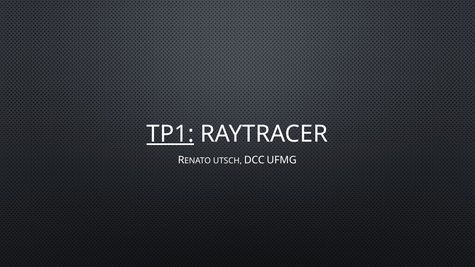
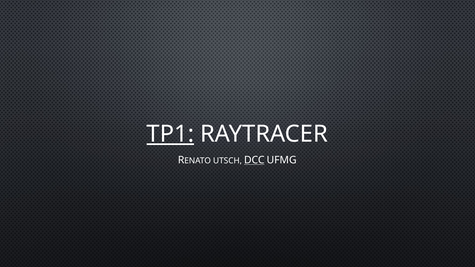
DCC underline: none -> present (254, 160)
